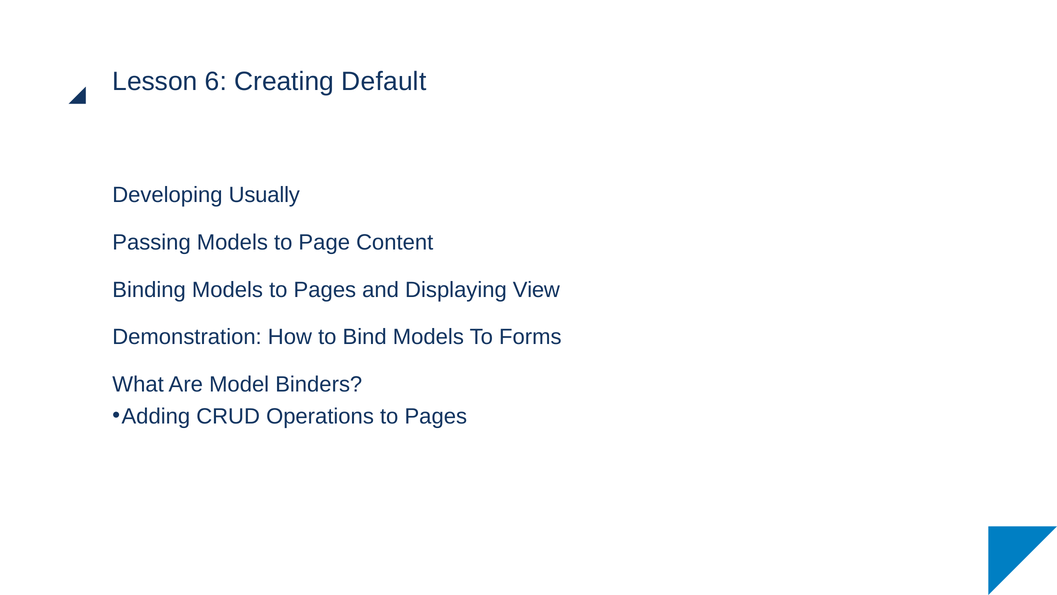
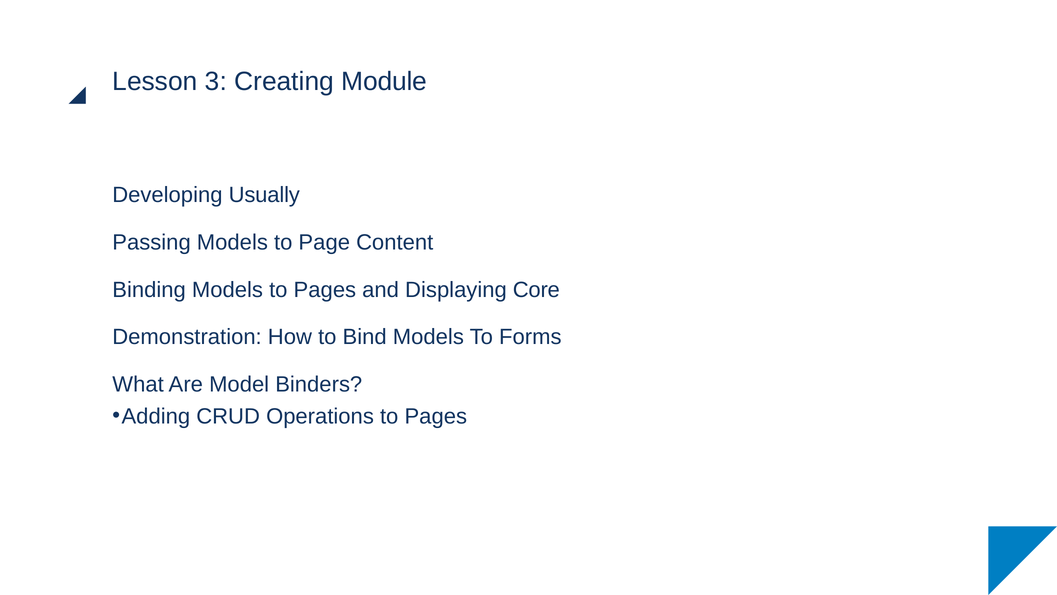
6: 6 -> 3 (216, 82)
Default: Default -> Module (384, 82)
View: View -> Core (536, 290)
